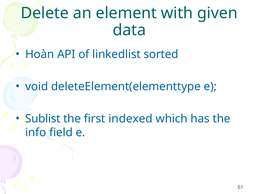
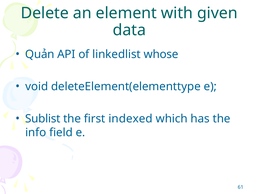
Hoàn: Hoàn -> Quản (40, 54)
sorted: sorted -> whose (161, 54)
